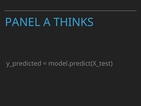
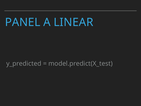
THINKS: THINKS -> LINEAR (73, 22)
